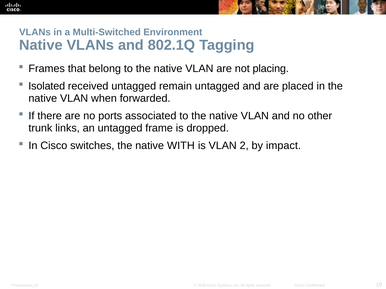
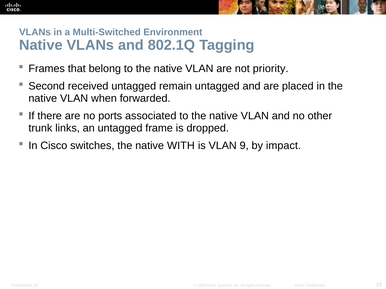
placing: placing -> priority (271, 69)
Isolated: Isolated -> Second (47, 86)
2: 2 -> 9 (244, 146)
